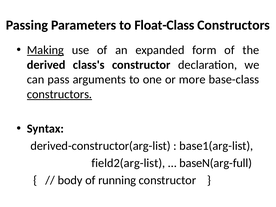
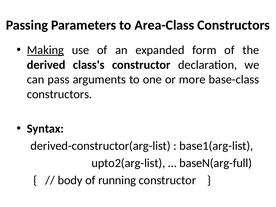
Float-Class: Float-Class -> Area-Class (164, 25)
constructors underline: present -> none (59, 94)
field2(arg-list: field2(arg-list -> upto2(arg-list (128, 163)
